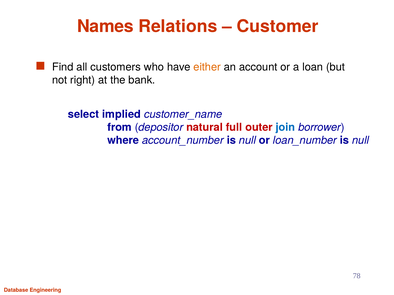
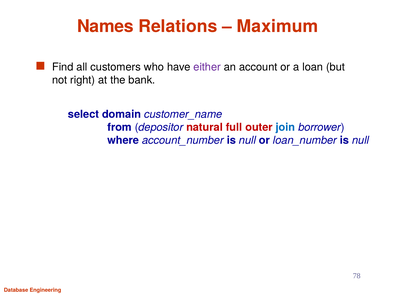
Customer: Customer -> Maximum (278, 26)
either colour: orange -> purple (207, 67)
implied: implied -> domain (122, 114)
